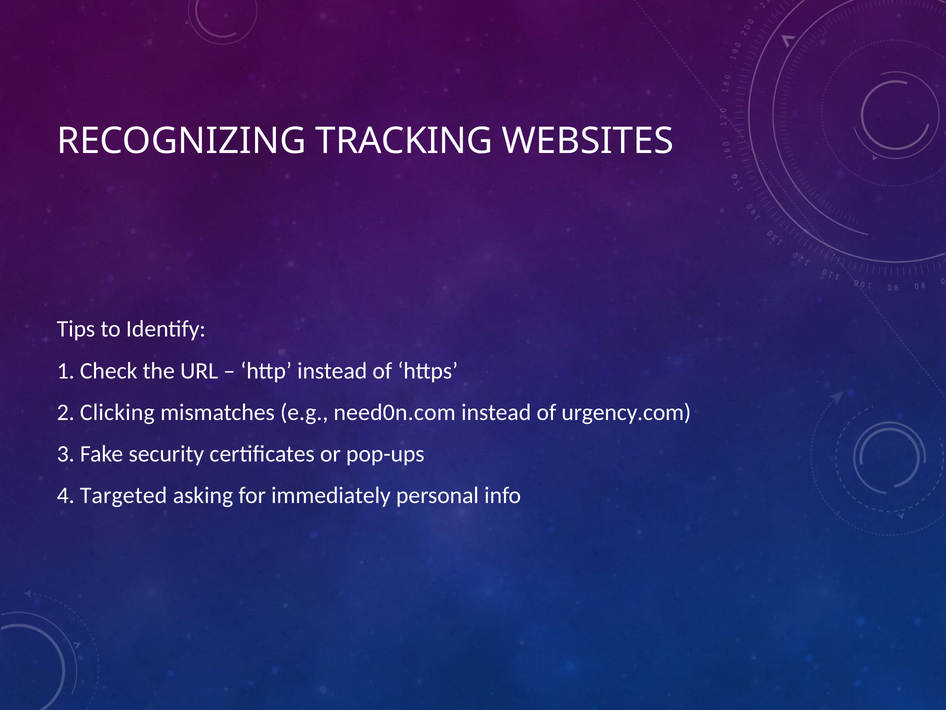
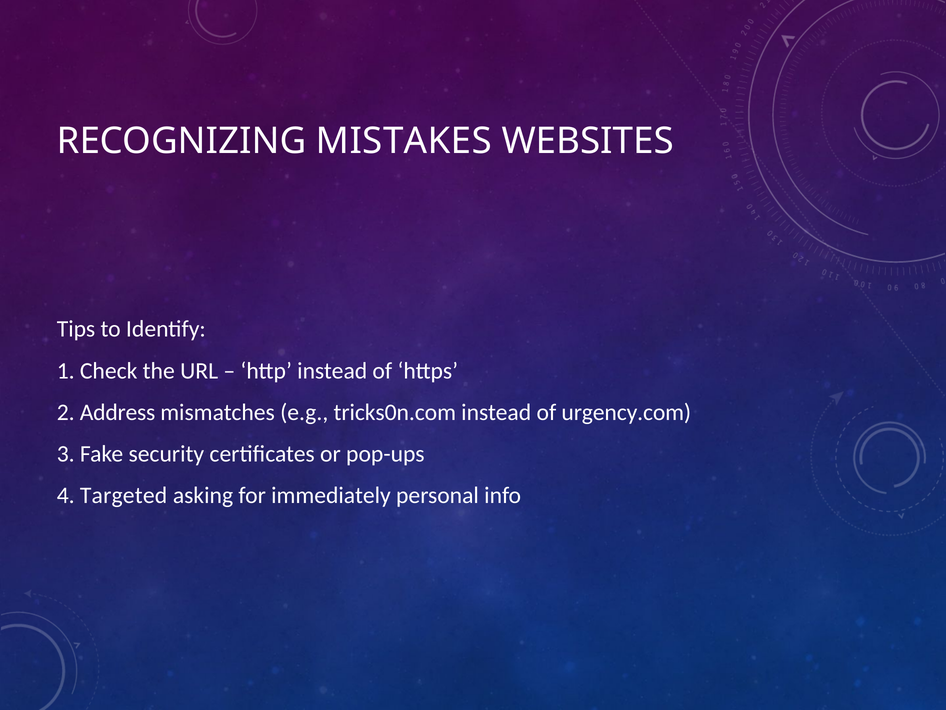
TRACKING: TRACKING -> MISTAKES (404, 141)
Clicking: Clicking -> Address (118, 412)
need0n.com: need0n.com -> tricks0n.com (395, 412)
